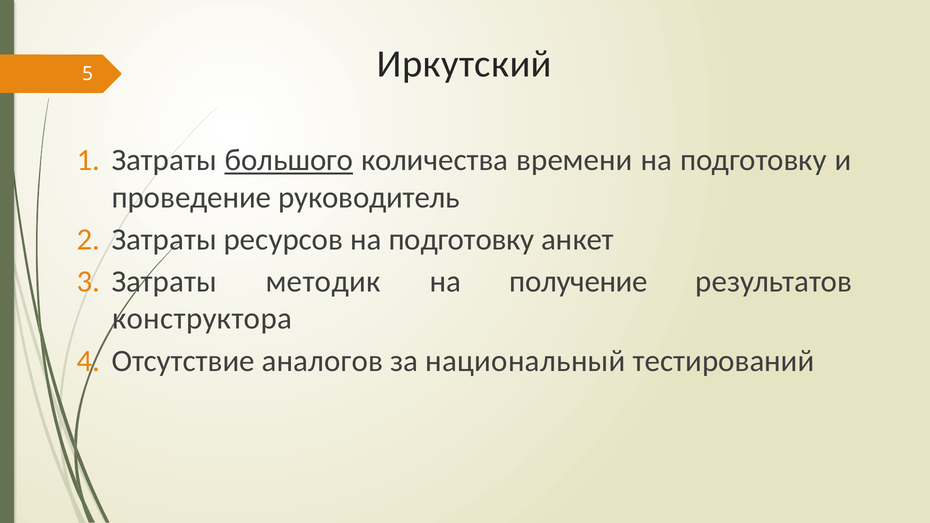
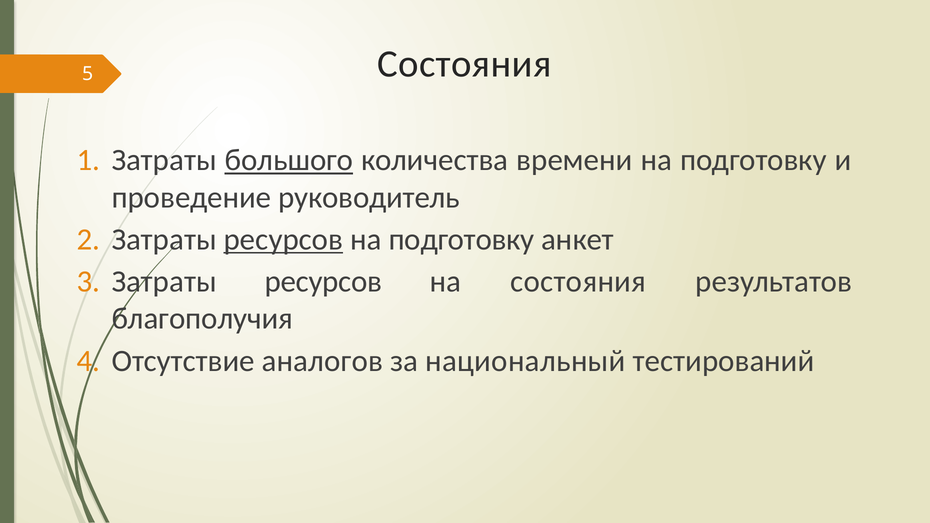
5 Иркутский: Иркутский -> Состояния (464, 64)
ресурсов underline: none -> present (283, 239)
методик: методик -> ресурсов (323, 282)
на получение: получение -> состояния (578, 282)
конструктора: конструктора -> благополучия (202, 319)
